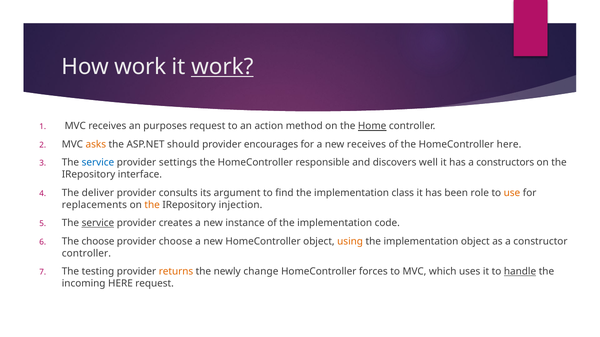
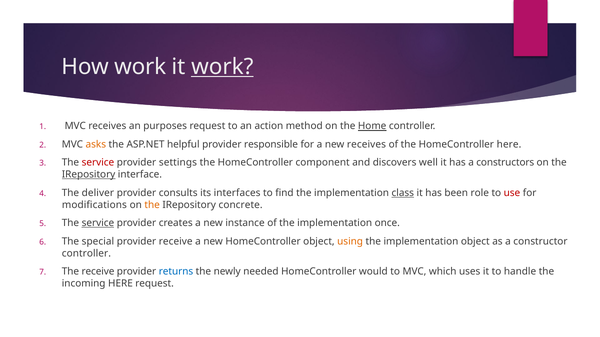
should: should -> helpful (183, 145)
encourages: encourages -> responsible (271, 145)
service colour: blue -> red (98, 163)
responsible: responsible -> component (323, 163)
IRepository underline: none -> present (89, 175)
argument: argument -> interfaces (237, 193)
class underline: none -> present (403, 193)
use colour: orange -> red (512, 193)
replacements: replacements -> modifications (94, 205)
injection: injection -> concrete (241, 205)
code: code -> once (387, 223)
The choose: choose -> special (98, 242)
provider choose: choose -> receive (176, 242)
The testing: testing -> receive (98, 272)
returns colour: orange -> blue (176, 272)
change: change -> needed (261, 272)
forces: forces -> would (373, 272)
handle underline: present -> none (520, 272)
